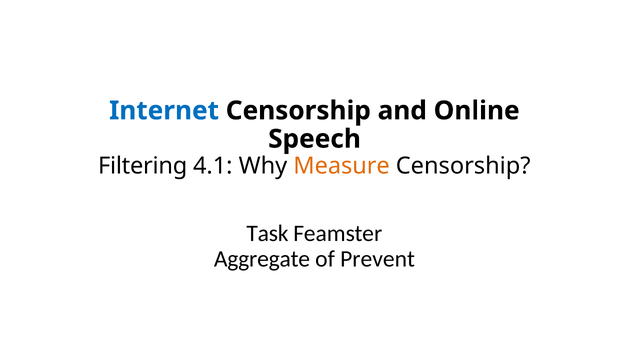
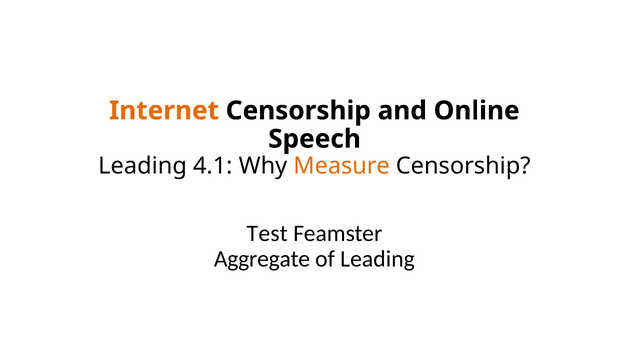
Internet colour: blue -> orange (164, 111)
Filtering: Filtering -> Leading (143, 166)
Task: Task -> Test (267, 234)
of Prevent: Prevent -> Leading (378, 259)
